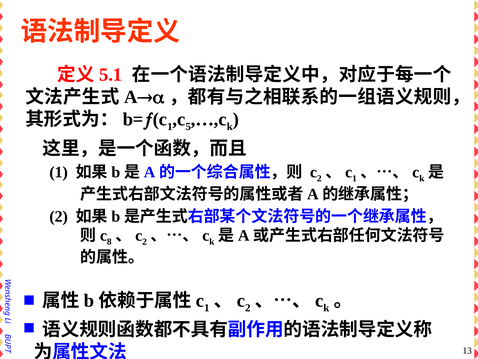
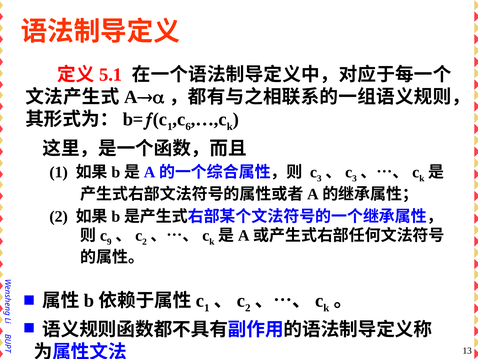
5: 5 -> 6 (188, 126)
2: 2 -> 3 (319, 178)
1: 1 -> 3 (354, 178)
8: 8 -> 9 (109, 241)
